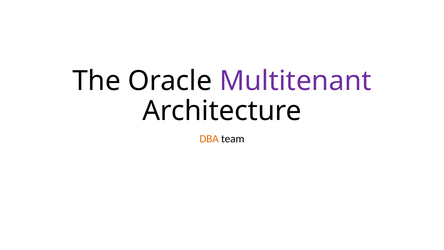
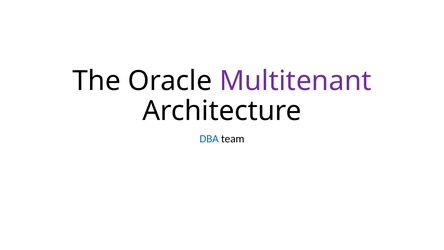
DBA colour: orange -> blue (209, 139)
